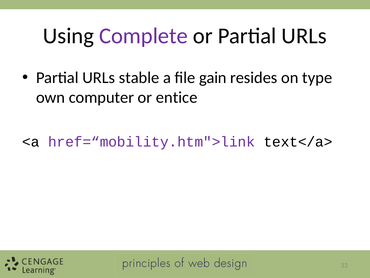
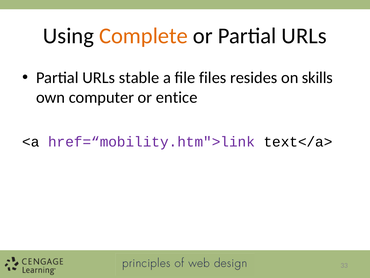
Complete colour: purple -> orange (143, 36)
gain: gain -> files (213, 78)
type: type -> skills (317, 78)
